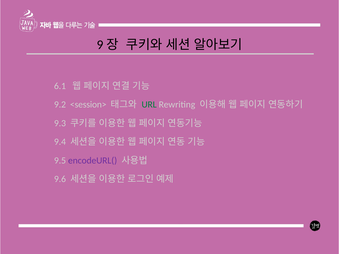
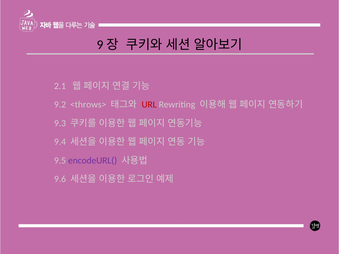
6.1: 6.1 -> 2.1 (60, 86)
<session>: <session> -> <throws> (88, 105)
URL colour: green -> red (149, 105)
